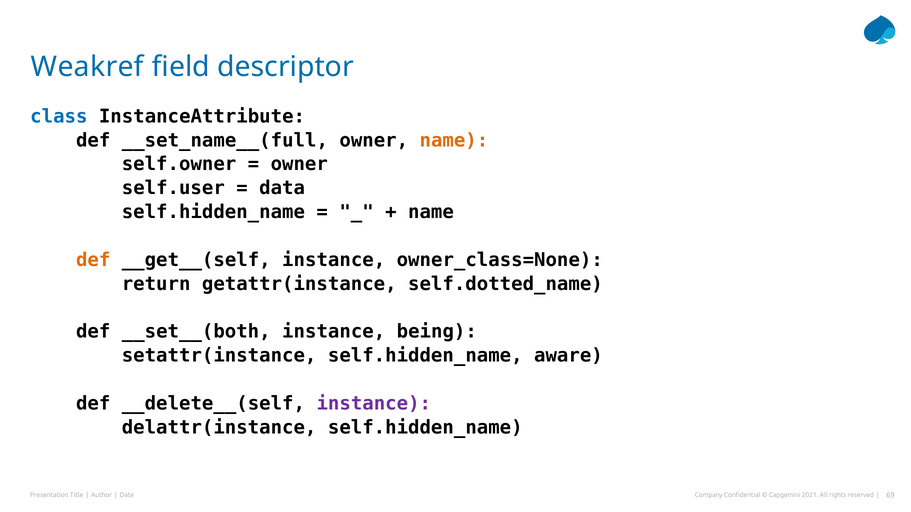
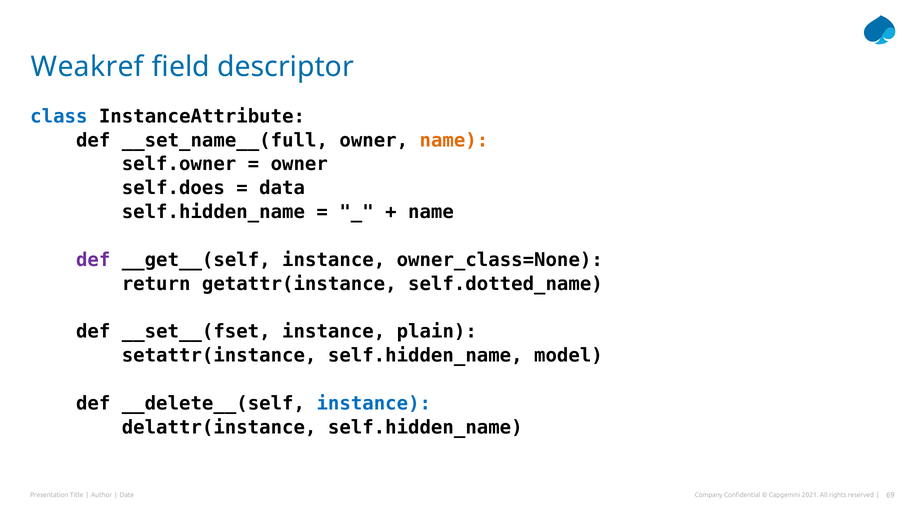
self.user: self.user -> self.does (173, 188)
def colour: orange -> purple (93, 260)
__set__(both: __set__(both -> __set__(fset (196, 332)
being: being -> plain (437, 332)
aware: aware -> model (568, 356)
instance colour: purple -> blue (374, 404)
